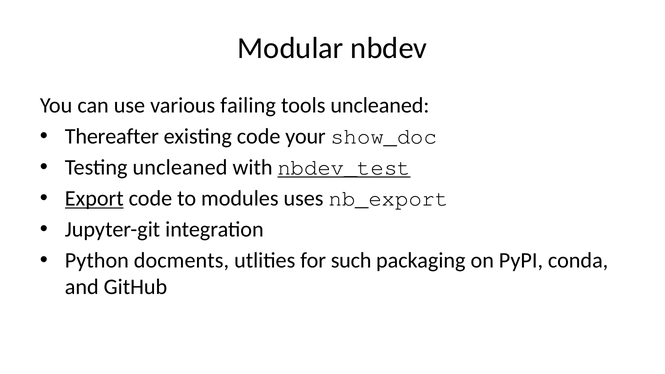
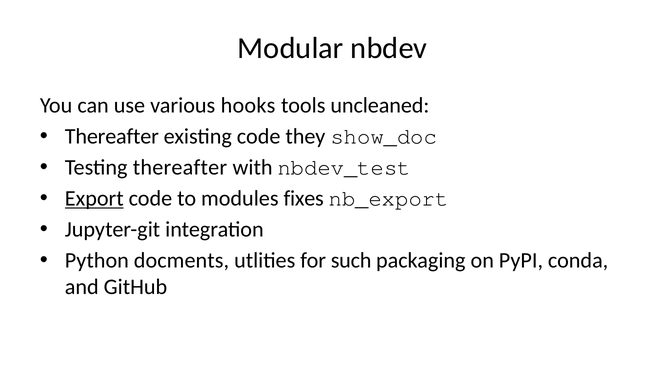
failing: failing -> hooks (248, 105)
your: your -> they (305, 136)
Testing uncleaned: uncleaned -> thereafter (180, 168)
nbdev_test underline: present -> none (344, 168)
uses: uses -> fixes (304, 199)
